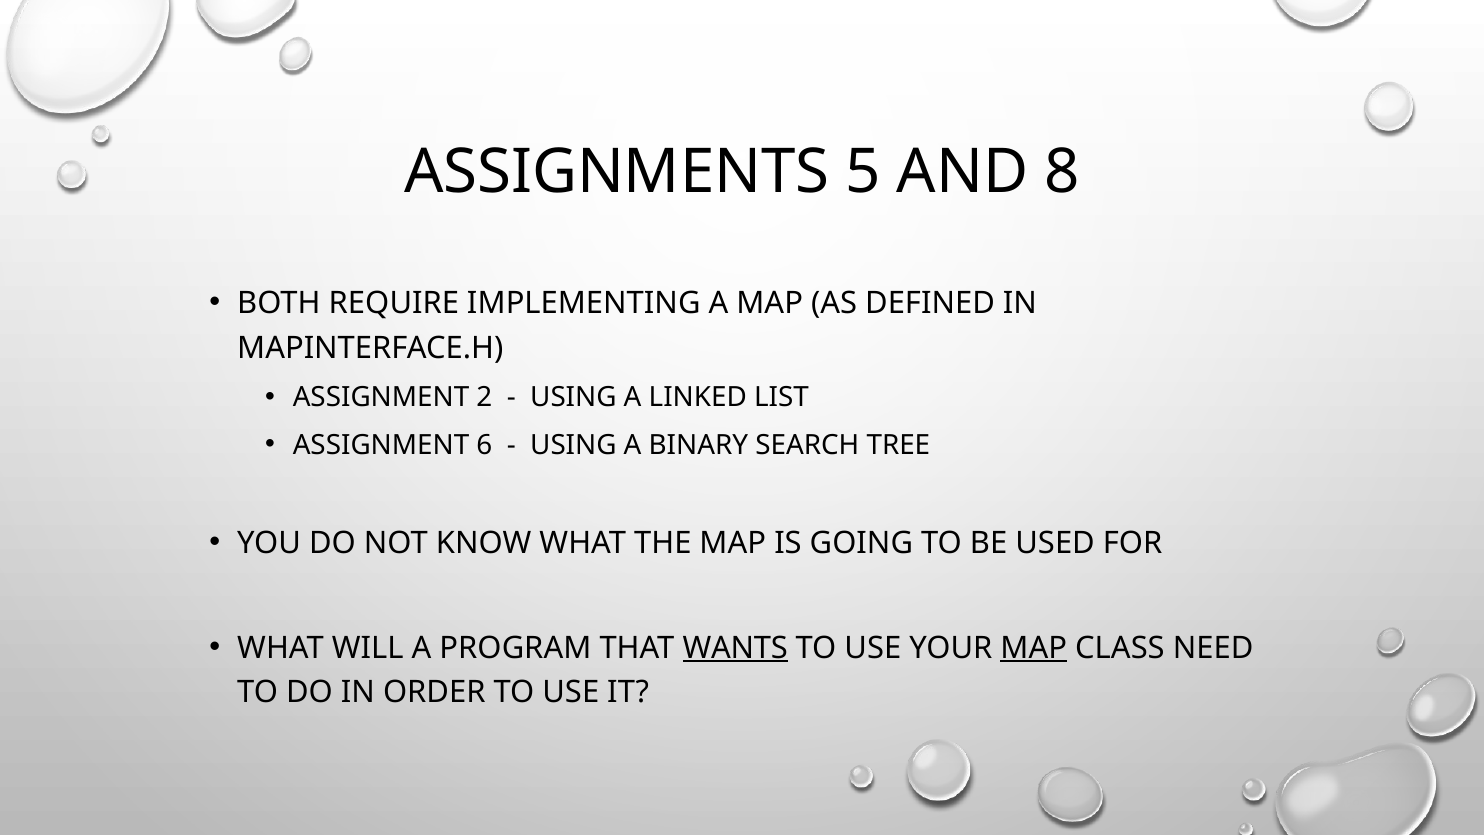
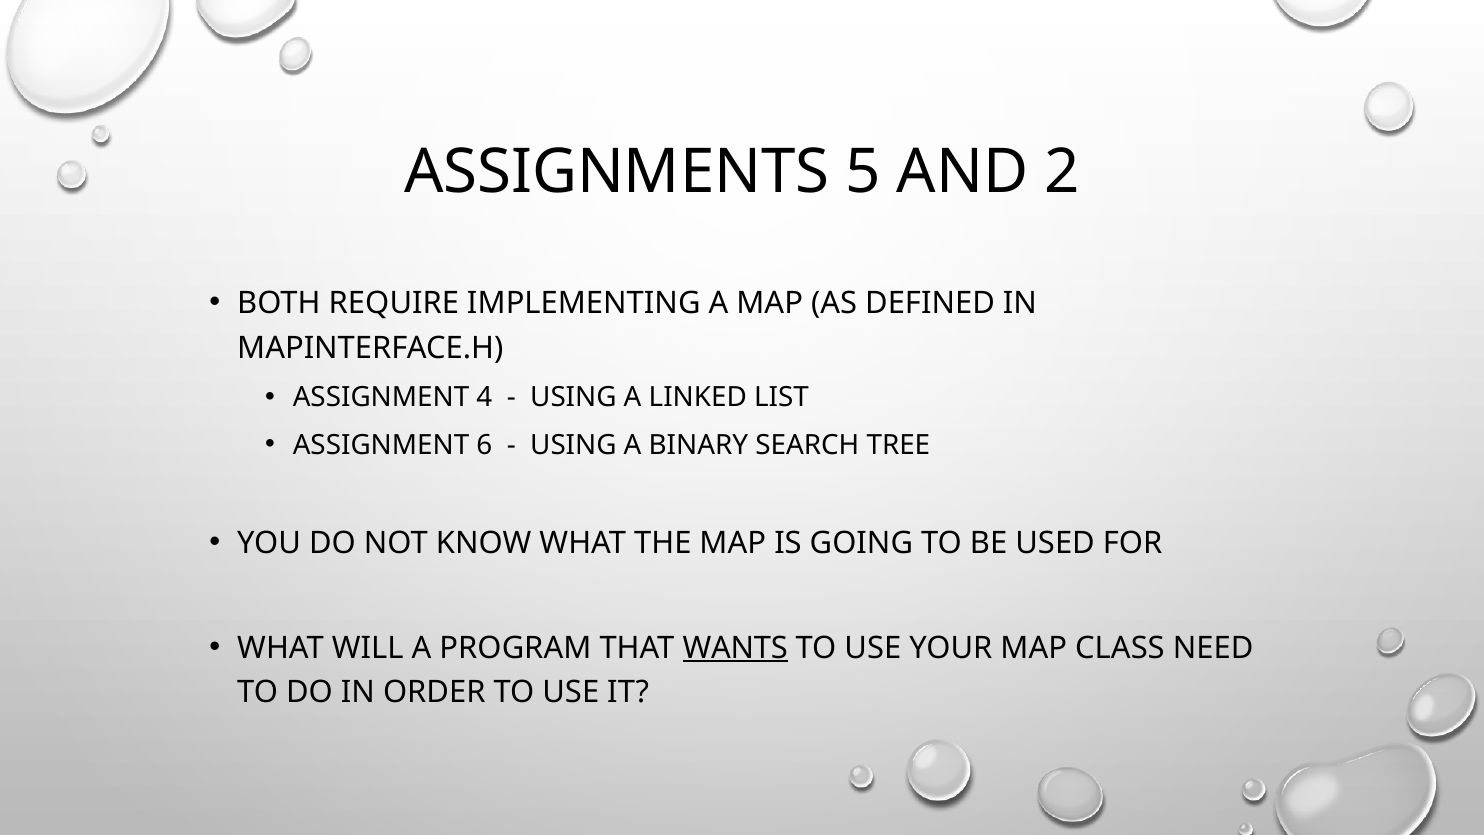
8: 8 -> 2 (1062, 172)
2: 2 -> 4 (484, 397)
MAP underline: present -> none (1034, 648)
